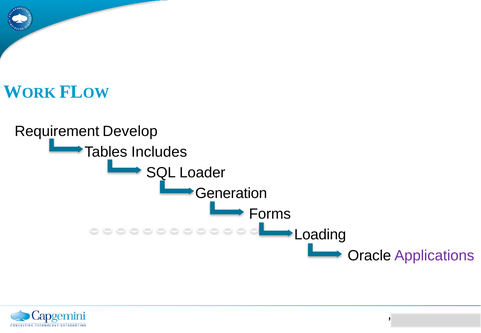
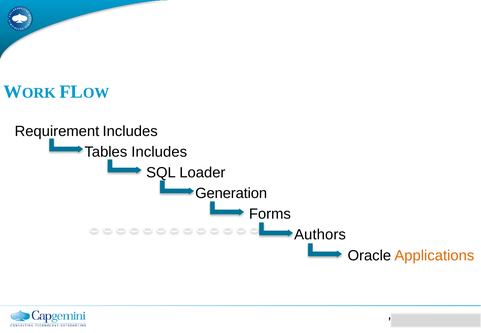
Requirement Develop: Develop -> Includes (130, 131)
Loading: Loading -> Authors (320, 235)
Applications colour: purple -> orange (434, 255)
